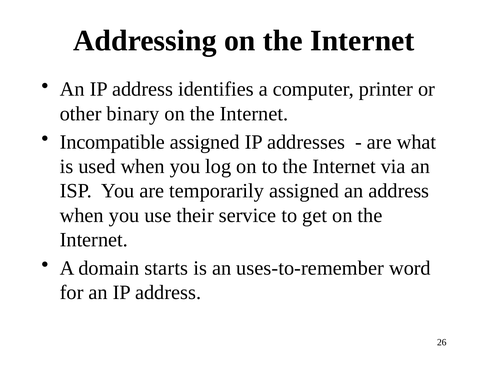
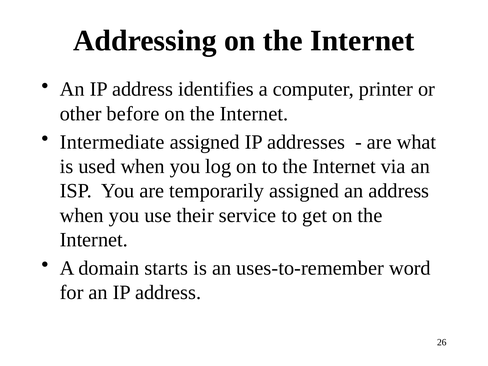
binary: binary -> before (133, 114)
Incompatible: Incompatible -> Intermediate (112, 142)
